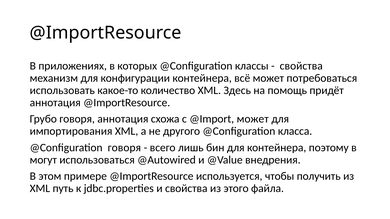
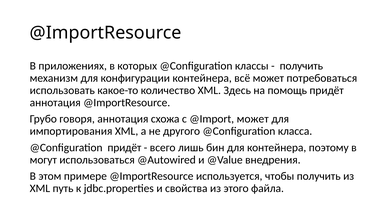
свойства: свойства -> получить (301, 66)
@Configuration говоря: говоря -> придёт (124, 148)
